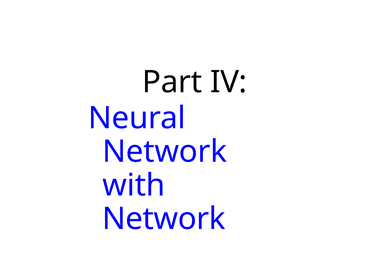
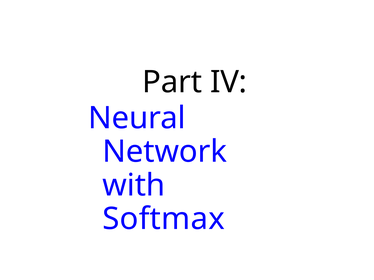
Network: Network -> Softmax (164, 219)
